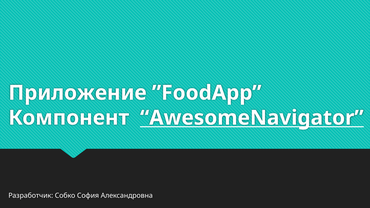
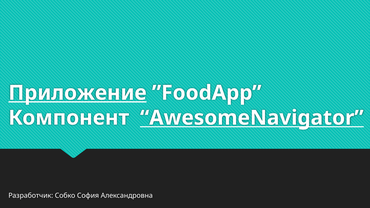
Приложение underline: none -> present (77, 93)
